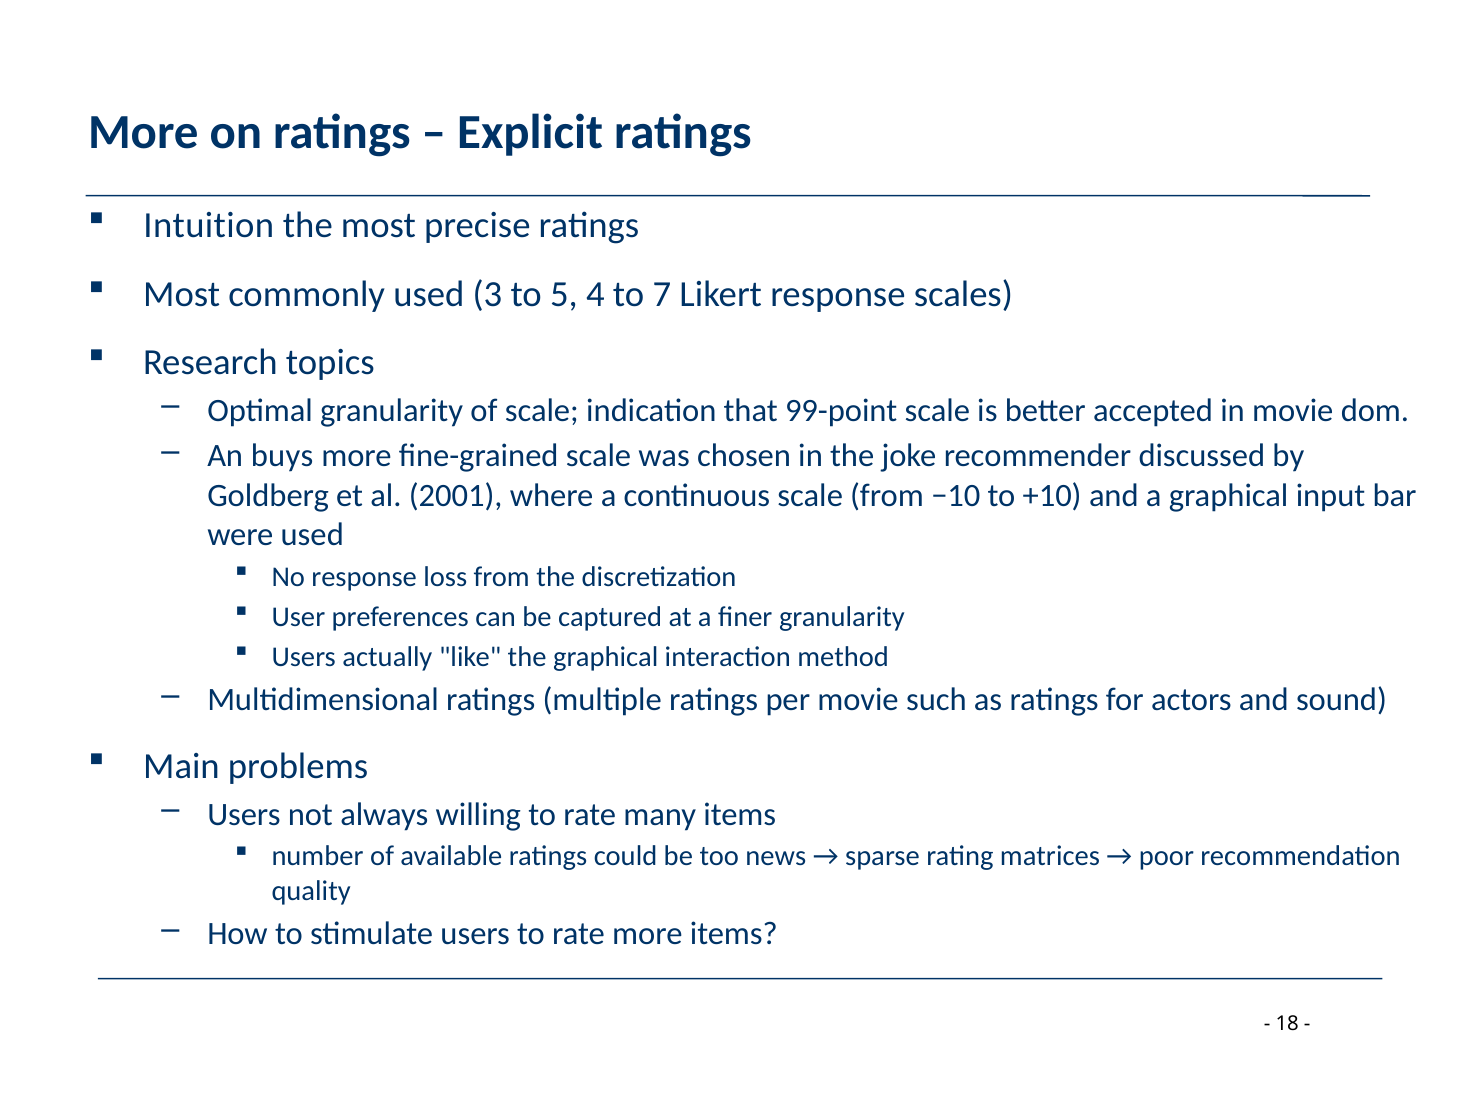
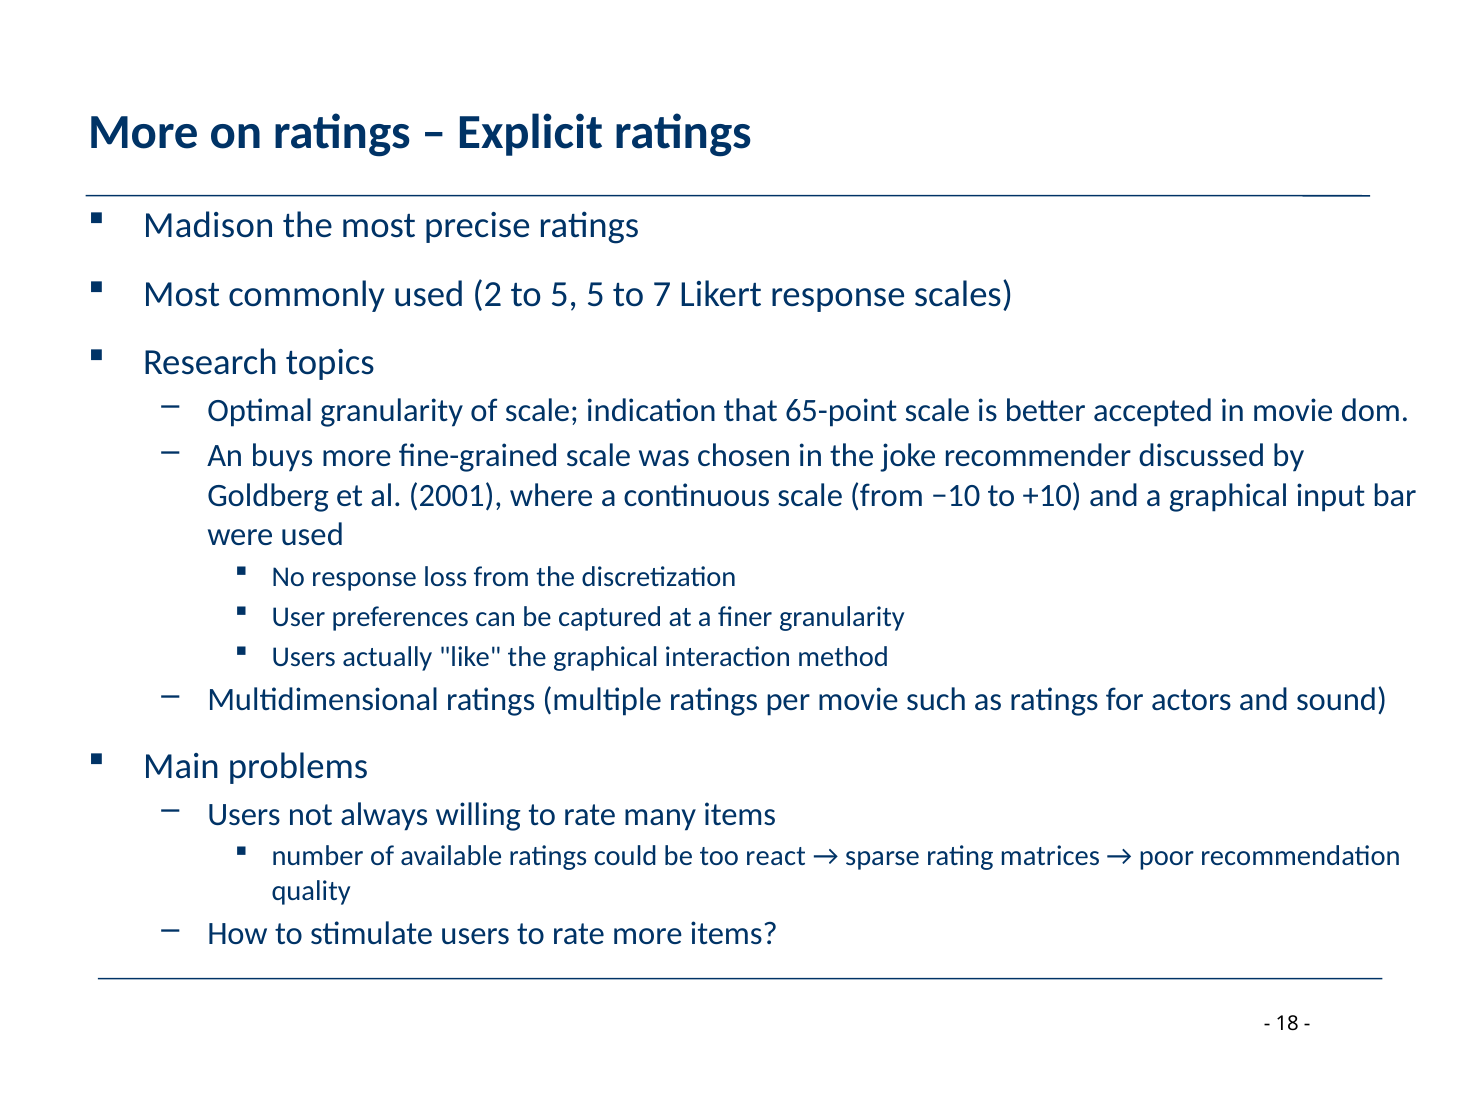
Intuition: Intuition -> Madison (209, 226)
3: 3 -> 2 (487, 294)
5 4: 4 -> 5 (595, 294)
99-point: 99-point -> 65-point (841, 411)
news: news -> react (776, 856)
